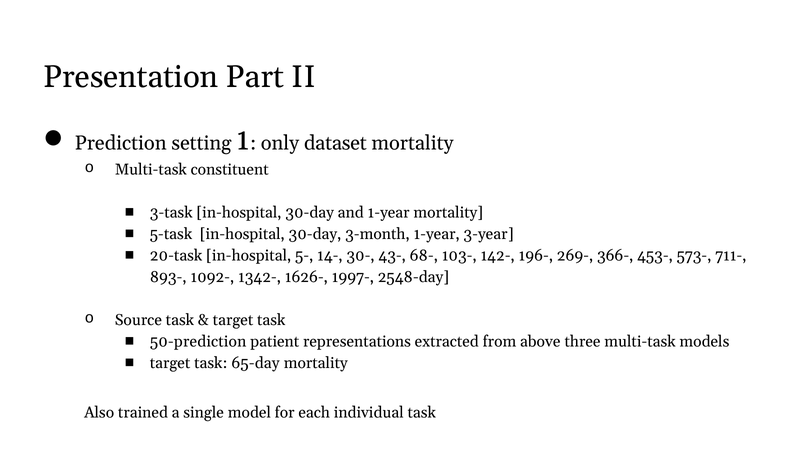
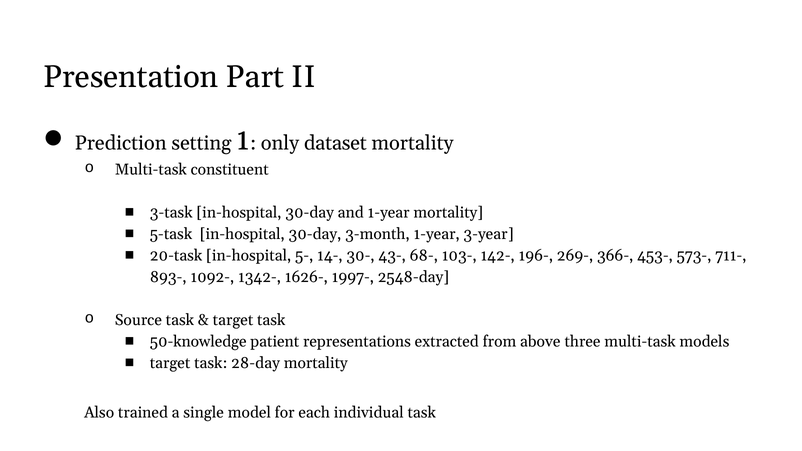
50-prediction: 50-prediction -> 50-knowledge (198, 342)
65-day: 65-day -> 28-day (256, 363)
